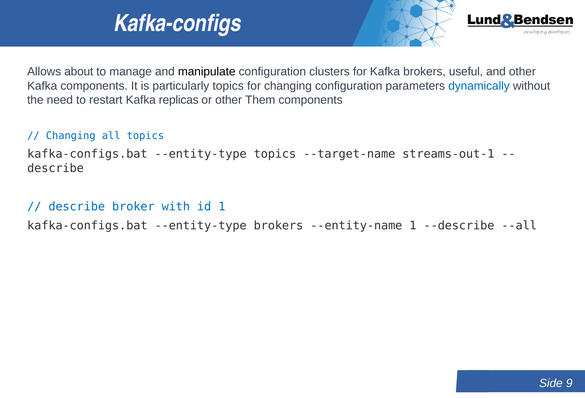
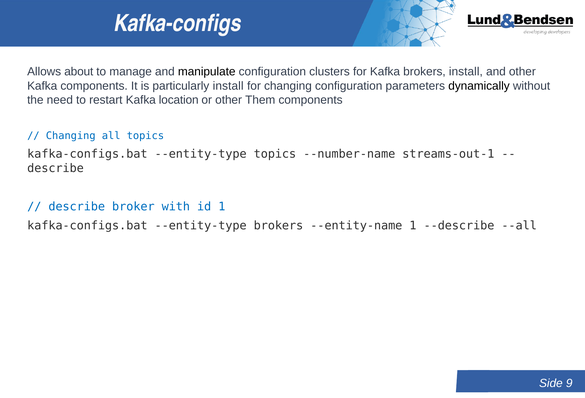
brokers useful: useful -> install (466, 72)
particularly topics: topics -> install (228, 86)
dynamically colour: blue -> black (479, 86)
replicas: replicas -> location (179, 100)
--target-name: --target-name -> --number-name (349, 154)
